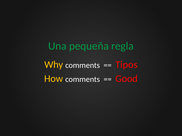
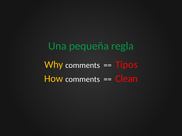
Good: Good -> Clean (127, 79)
